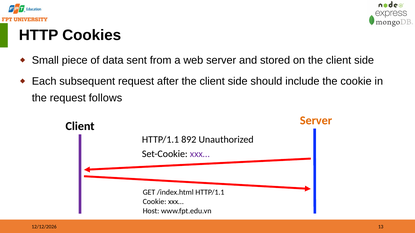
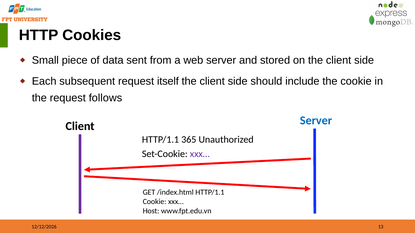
after: after -> itself (168, 81)
Server colour: orange -> blue (316, 121)
892: 892 -> 365 (189, 140)
